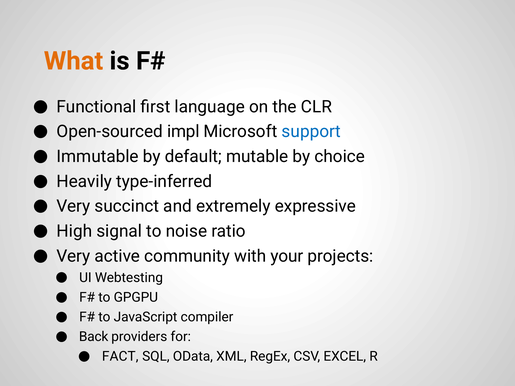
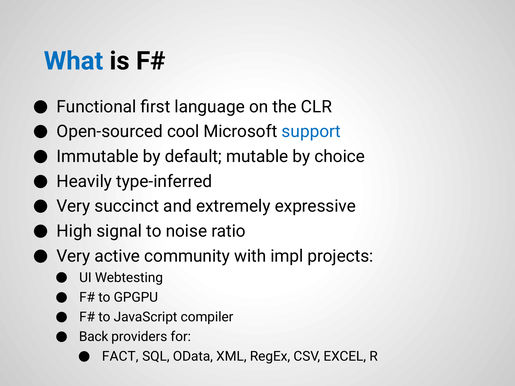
What colour: orange -> blue (73, 61)
impl: impl -> cool (183, 132)
your: your -> impl (287, 256)
